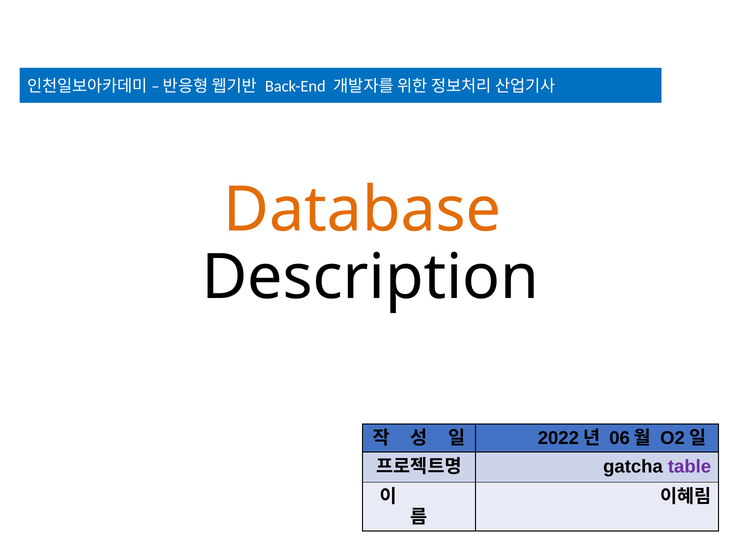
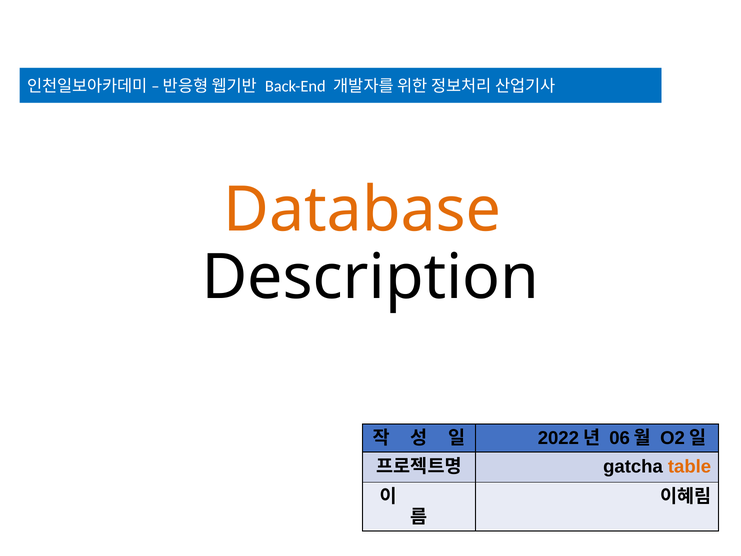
table colour: purple -> orange (690, 466)
